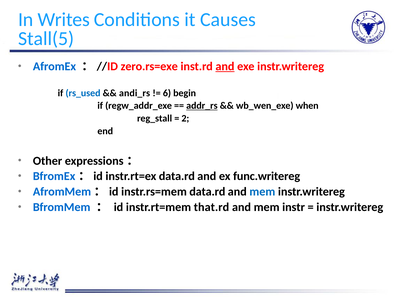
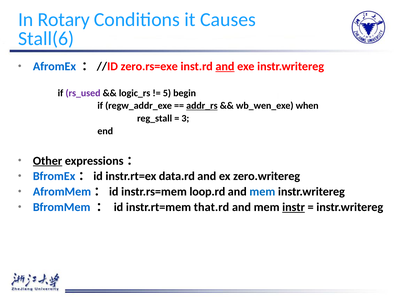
Writes: Writes -> Rotary (64, 20)
Stall(5: Stall(5 -> Stall(6 (46, 39)
rs_used colour: blue -> purple (83, 93)
andi_rs: andi_rs -> logic_rs (135, 93)
6: 6 -> 5 (167, 93)
2: 2 -> 3 (185, 119)
Other underline: none -> present (48, 161)
func.writereg: func.writereg -> zero.writereg (267, 177)
instr.rs=mem data.rd: data.rd -> loop.rd (207, 192)
instr underline: none -> present (294, 208)
